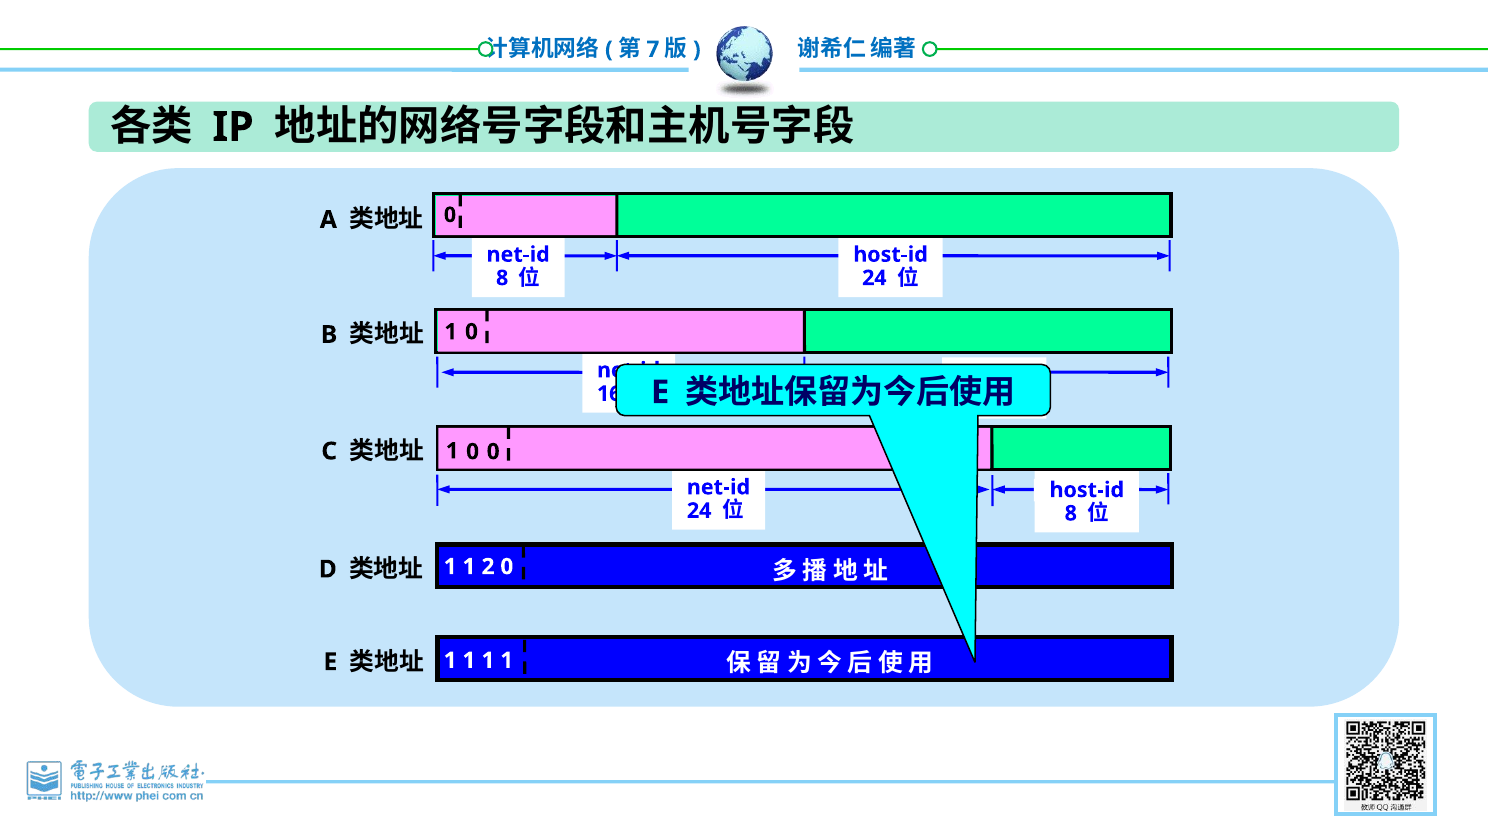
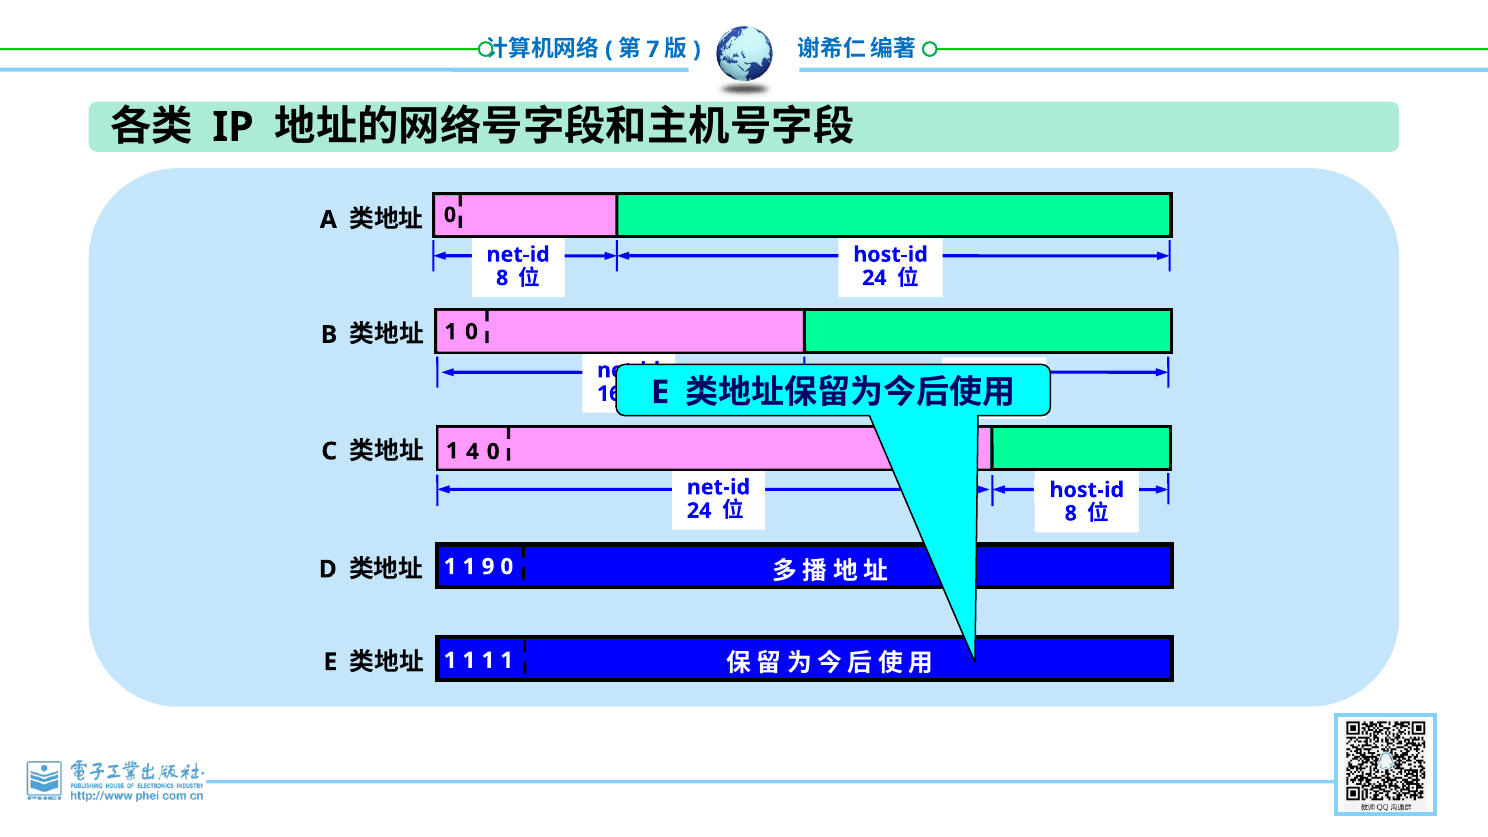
0: 0 -> 4 (473, 452)
2: 2 -> 9 (488, 567)
